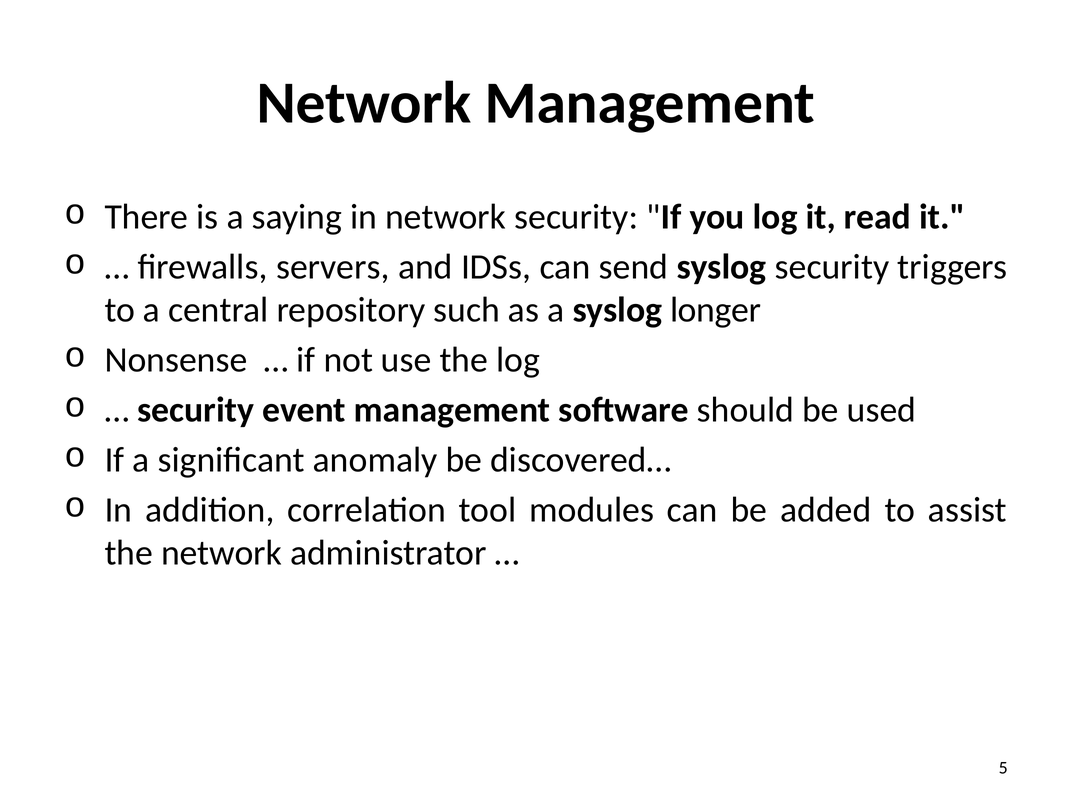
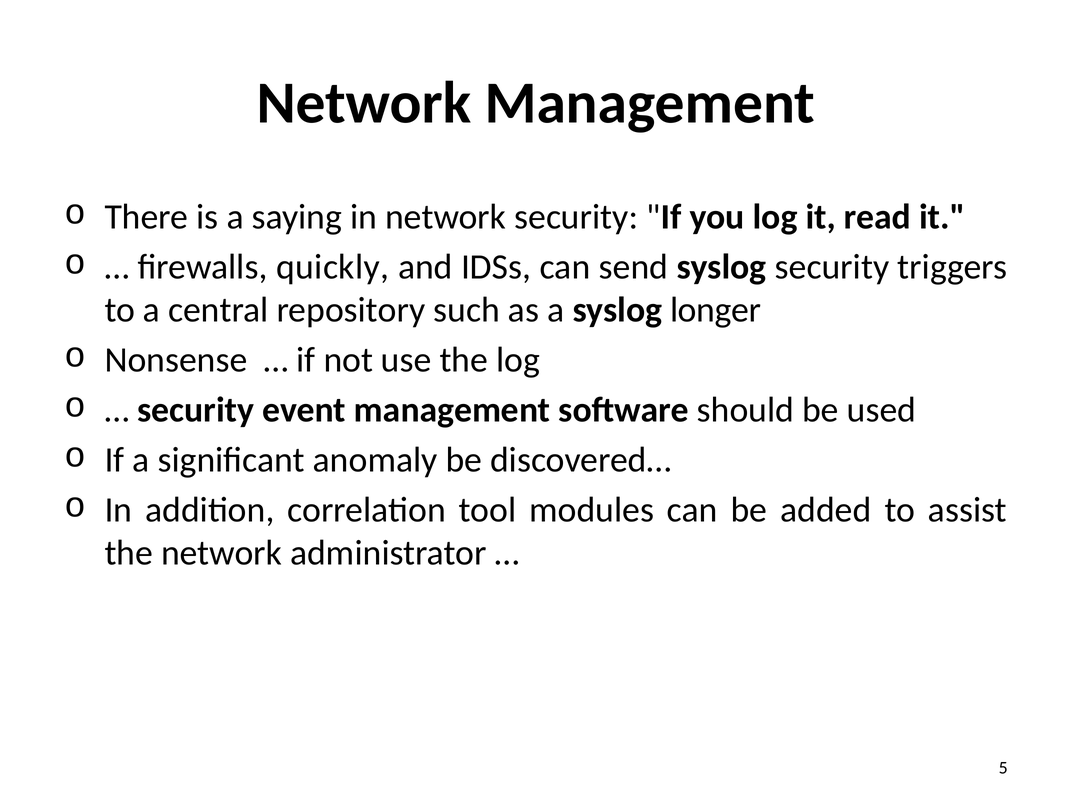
servers: servers -> quickly (333, 267)
